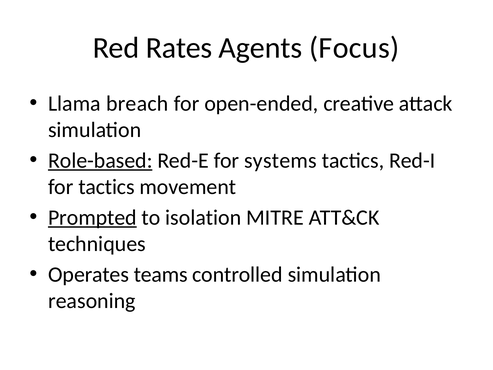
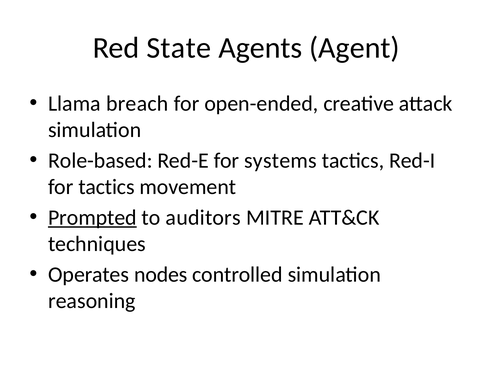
Rates: Rates -> State (179, 48)
Focus: Focus -> Agent (354, 48)
Role-based underline: present -> none (100, 160)
isolation: isolation -> auditors (203, 217)
teams: teams -> nodes (161, 274)
